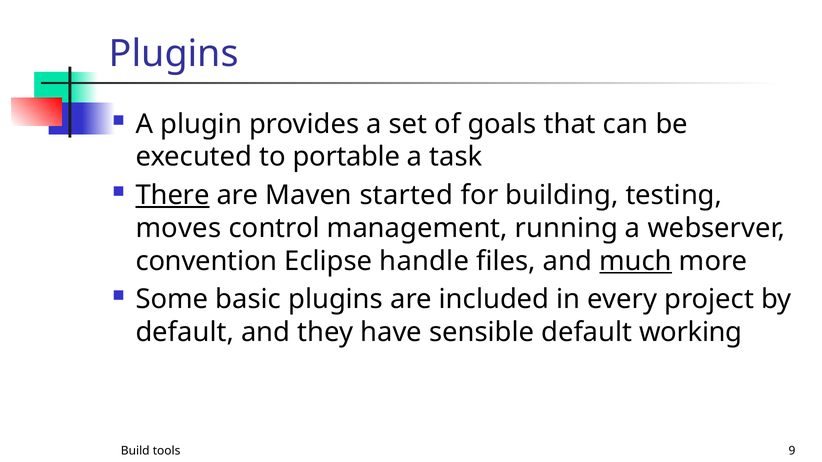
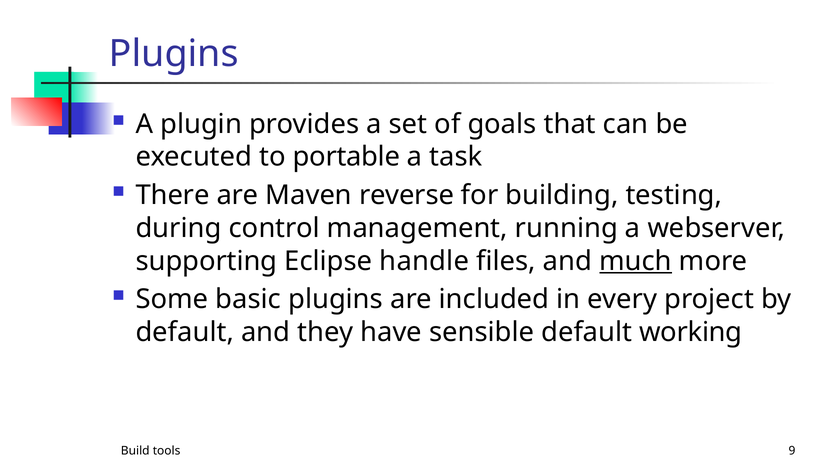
There underline: present -> none (173, 195)
started: started -> reverse (407, 195)
moves: moves -> during (179, 228)
convention: convention -> supporting (206, 261)
